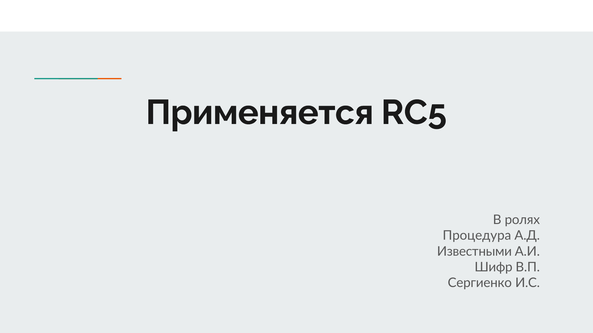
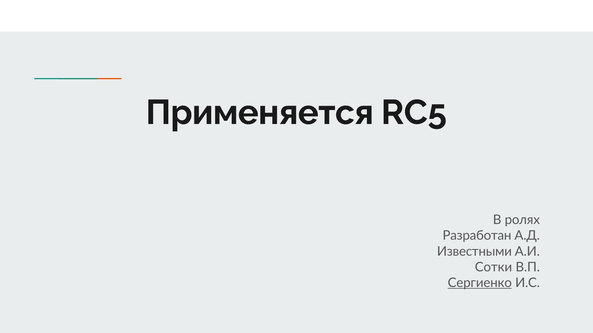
Процедура: Процедура -> Разработан (477, 236)
Шифр: Шифр -> Сотки (493, 268)
Сергиенко underline: none -> present (480, 283)
